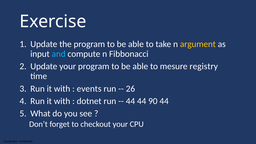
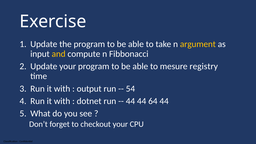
and colour: light blue -> yellow (59, 54)
events: events -> output (89, 89)
26: 26 -> 54 (130, 89)
90: 90 -> 64 (153, 101)
